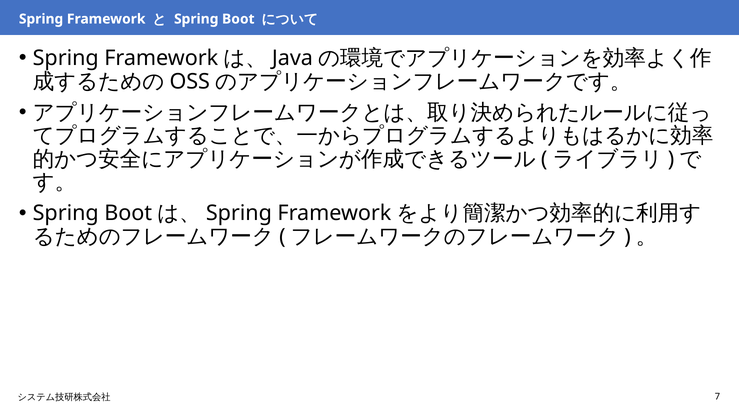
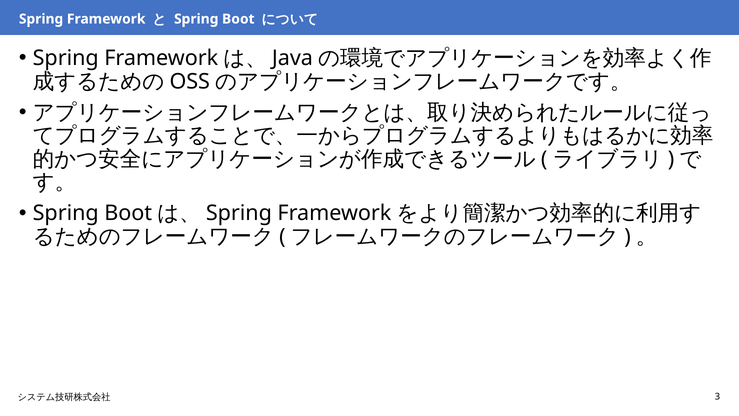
7: 7 -> 3 (717, 396)
